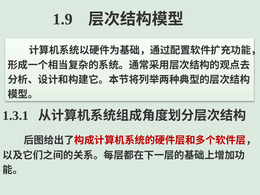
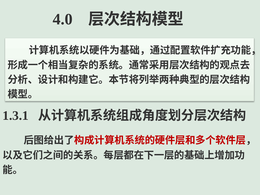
1.9: 1.9 -> 4.0 (63, 19)
